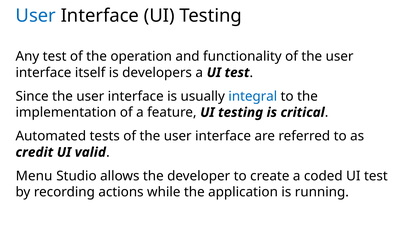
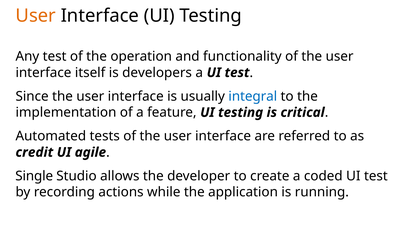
User colour: blue -> orange (36, 16)
valid: valid -> agile (90, 152)
Menu: Menu -> Single (34, 176)
